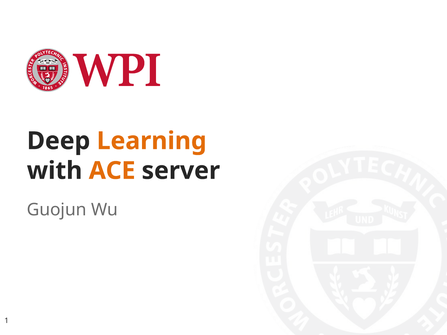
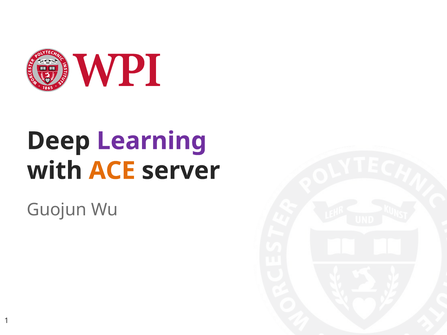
Learning colour: orange -> purple (152, 141)
